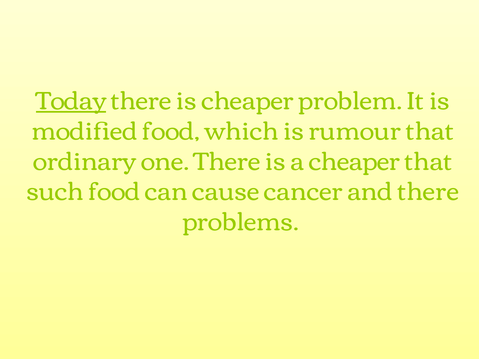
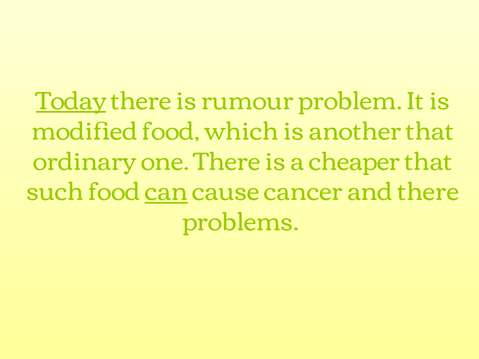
is cheaper: cheaper -> rumour (248, 101)
rumour: rumour -> another (355, 131)
can underline: none -> present (166, 192)
